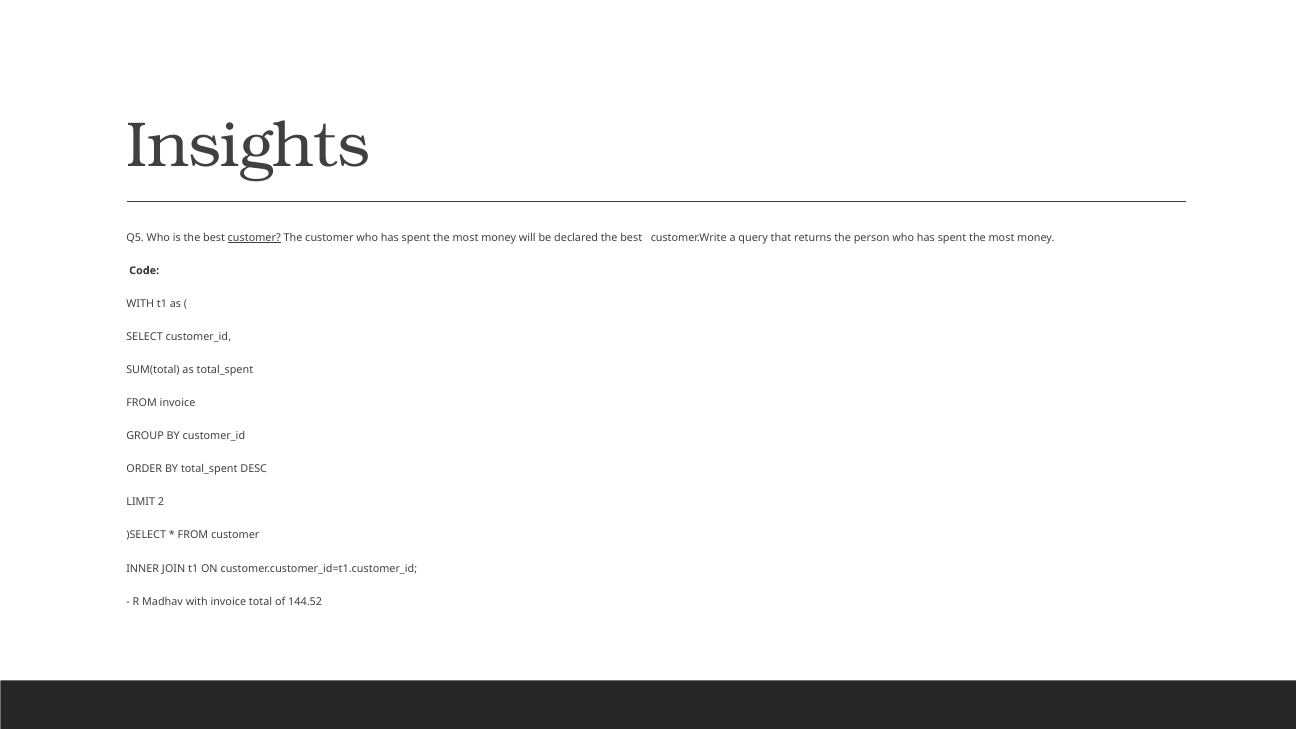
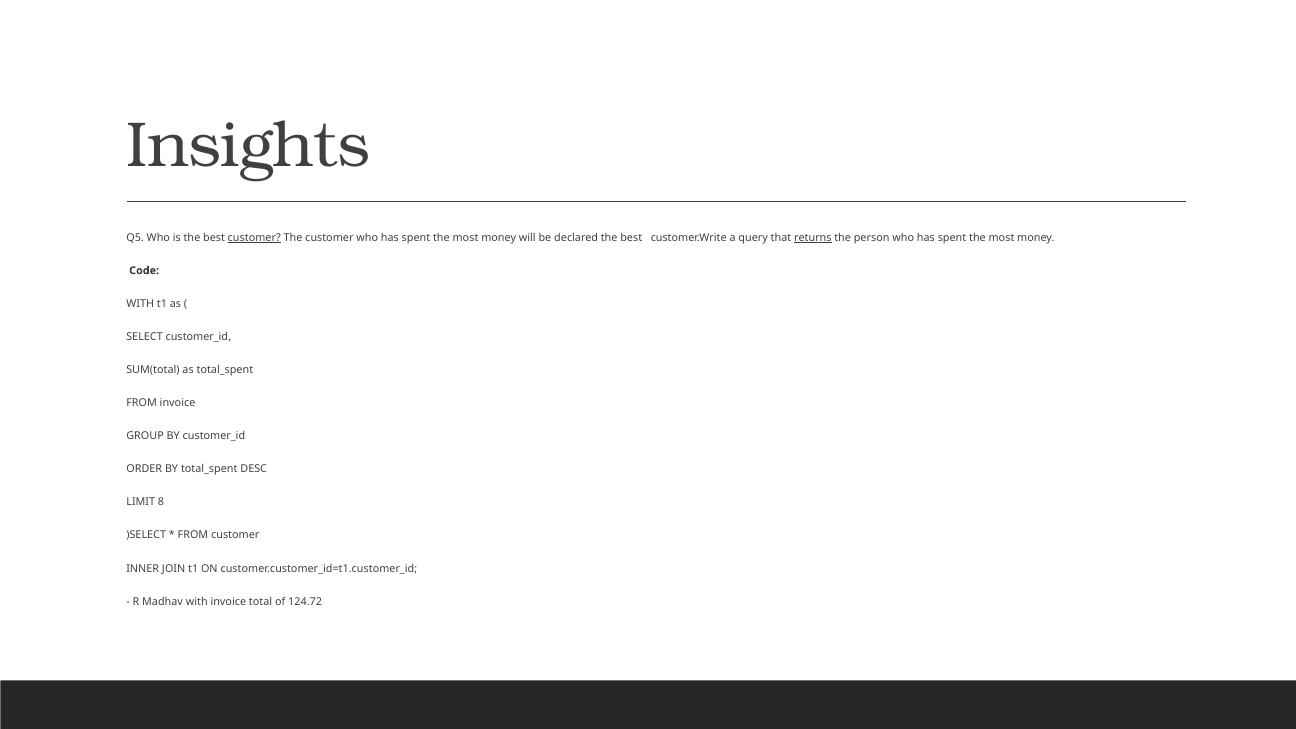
returns underline: none -> present (813, 237)
2: 2 -> 8 (161, 502)
144.52: 144.52 -> 124.72 (305, 602)
